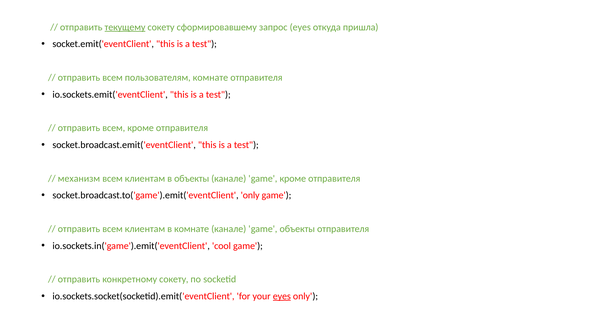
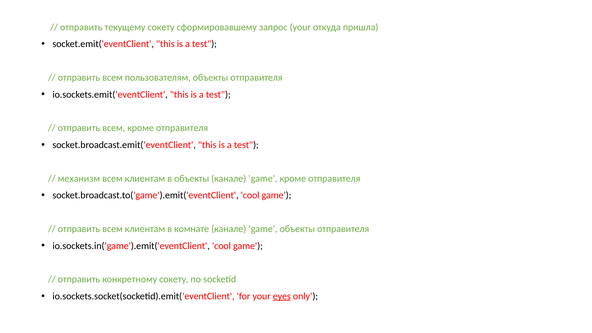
текущему underline: present -> none (125, 27)
запрос eyes: eyes -> your (300, 27)
пользователям комнате: комнате -> объекты (210, 78)
socket.broadcast.to('game').emit('eventClient only: only -> cool (250, 195)
